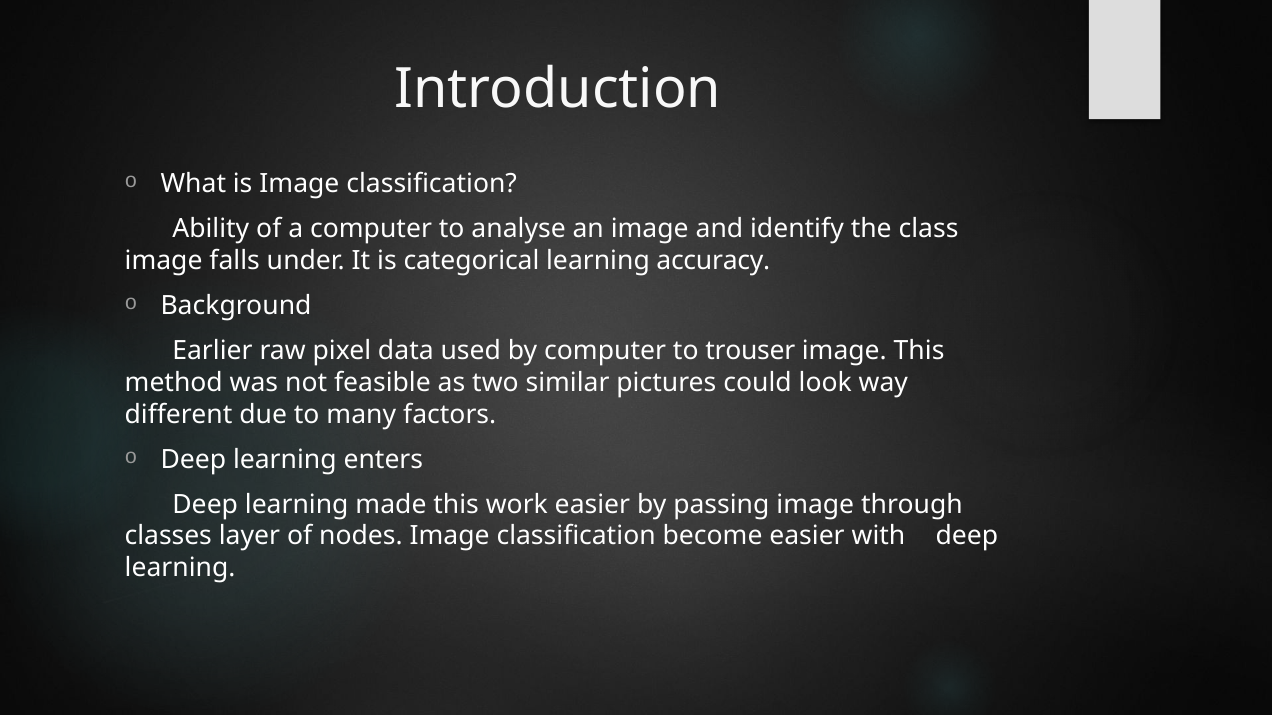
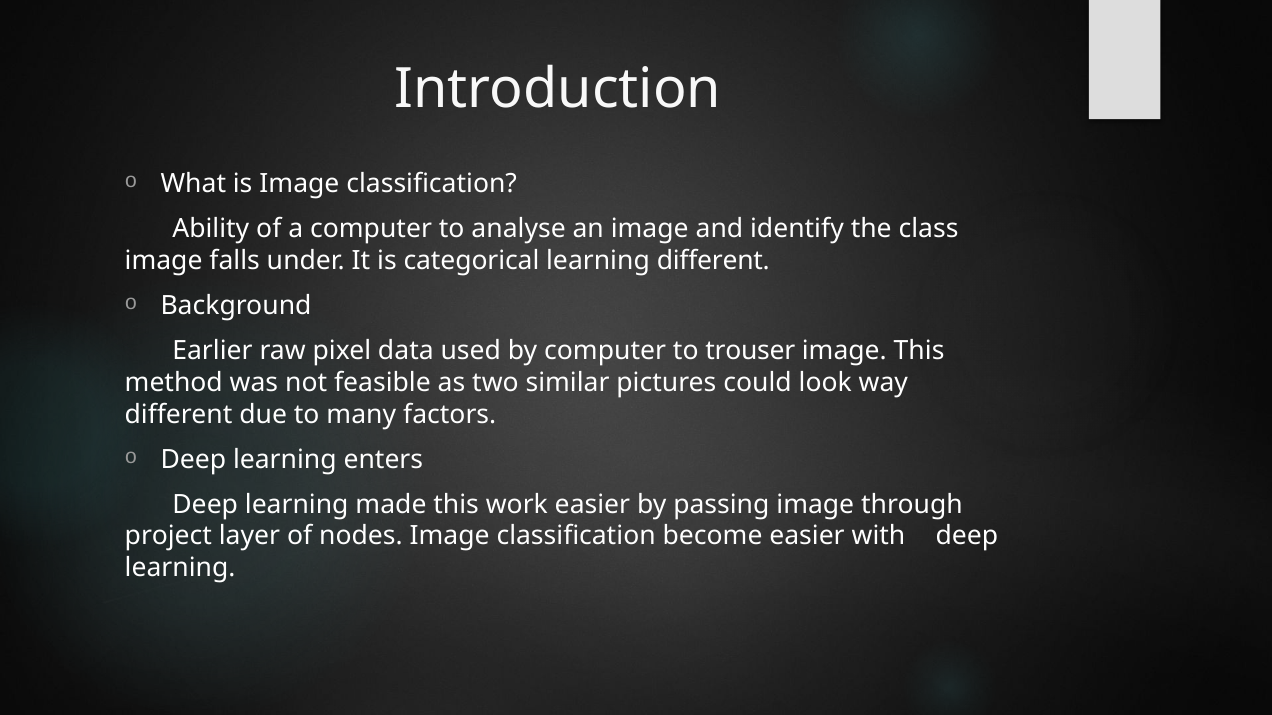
learning accuracy: accuracy -> different (713, 261)
classes: classes -> project (168, 537)
